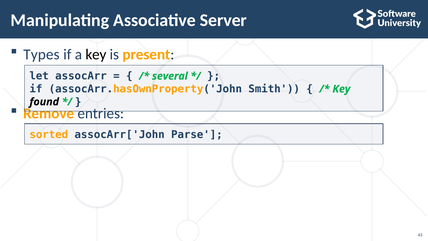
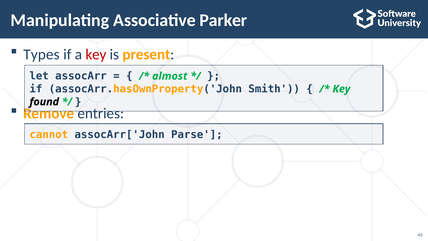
Server: Server -> Parker (223, 20)
key colour: black -> red (96, 54)
several: several -> almost (170, 76)
sorted: sorted -> cannot (49, 134)
